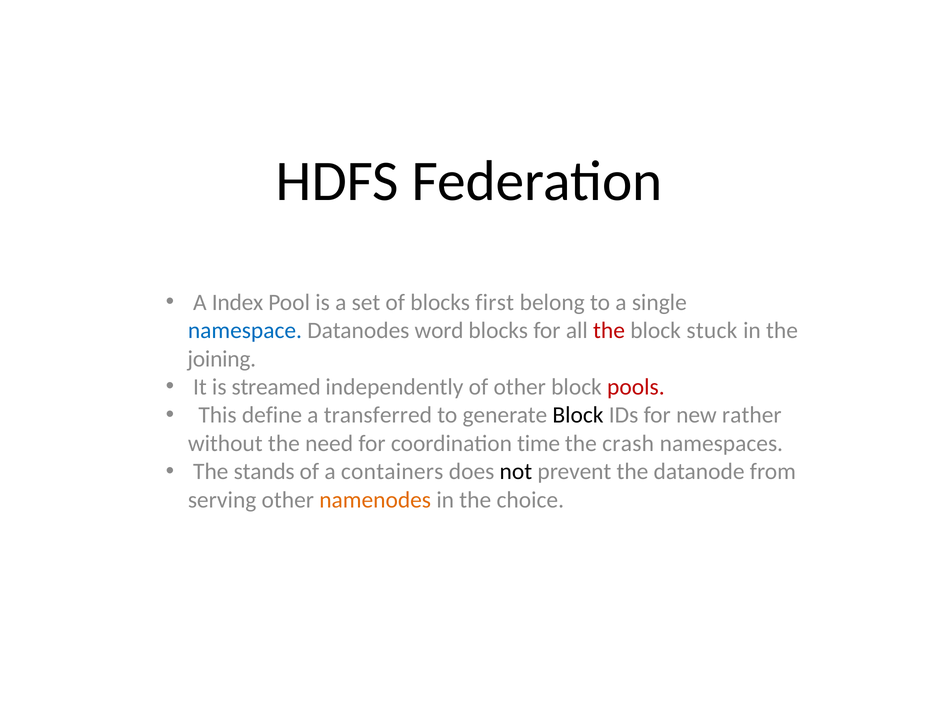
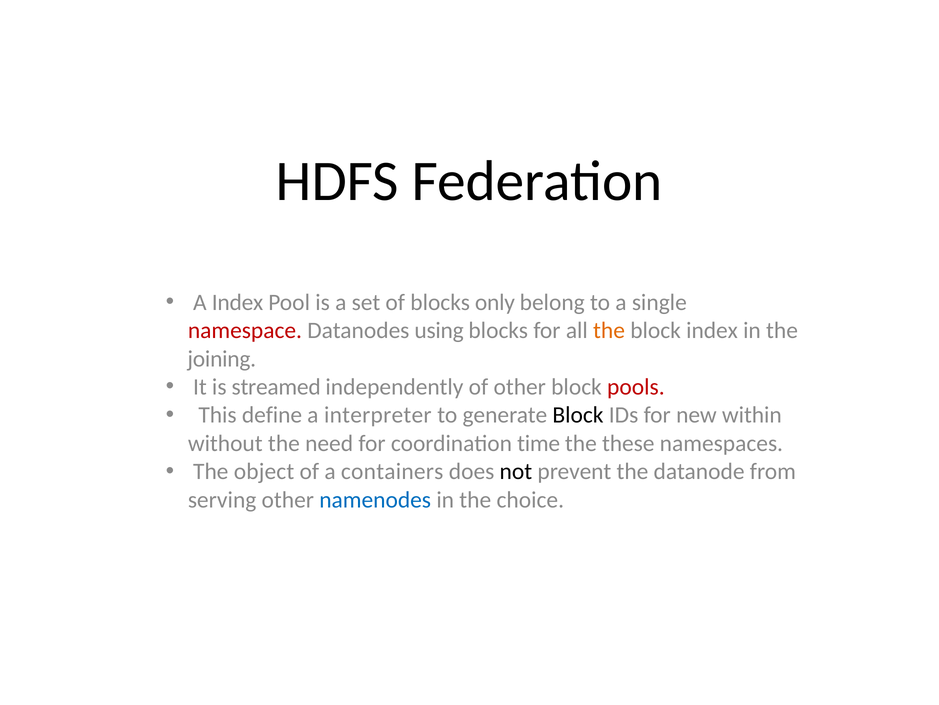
first: first -> only (495, 302)
namespace colour: blue -> red (245, 330)
word: word -> using (439, 330)
the colour: red -> orange (609, 330)
block stuck: stuck -> index (712, 330)
transferred: transferred -> interpreter (378, 415)
rather: rather -> within (752, 415)
crash: crash -> these (628, 443)
stands: stands -> object (264, 471)
namenodes colour: orange -> blue (375, 499)
